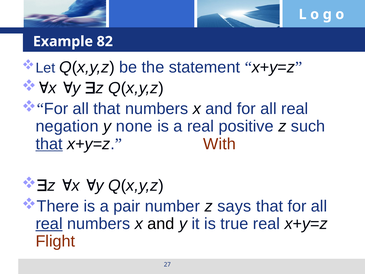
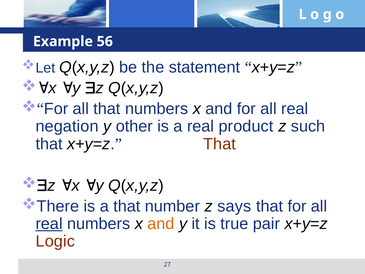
82: 82 -> 56 (105, 41)
none: none -> other (134, 126)
positive: positive -> product (246, 126)
that underline: present -> none (49, 144)
x+y=z With: With -> That (220, 144)
a pair: pair -> that (127, 206)
and colour: black -> orange (161, 224)
true real: real -> pair (266, 224)
Flight: Flight -> Logic (55, 241)
